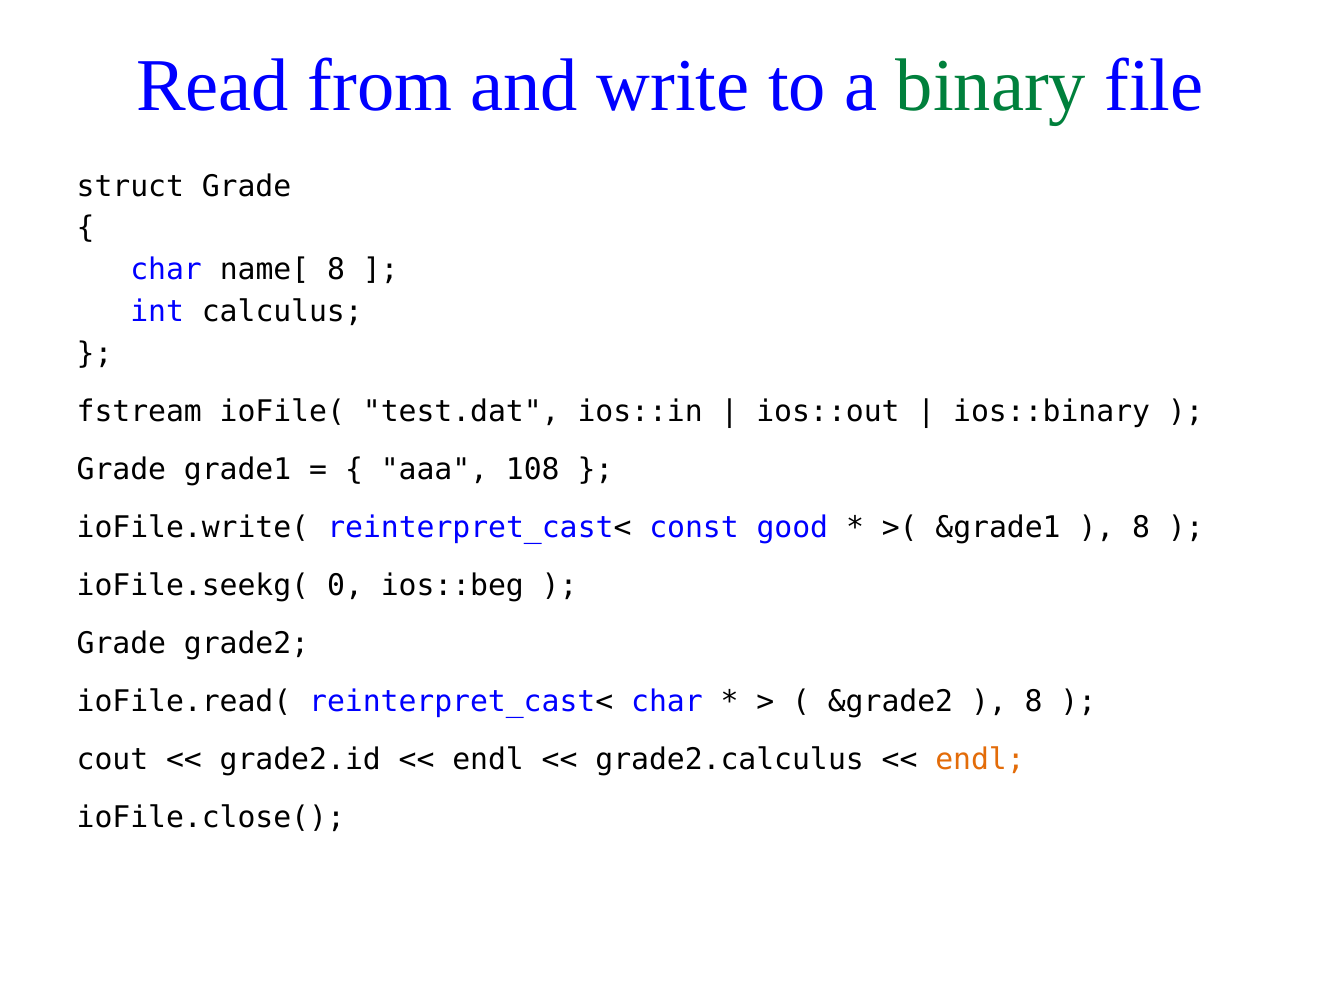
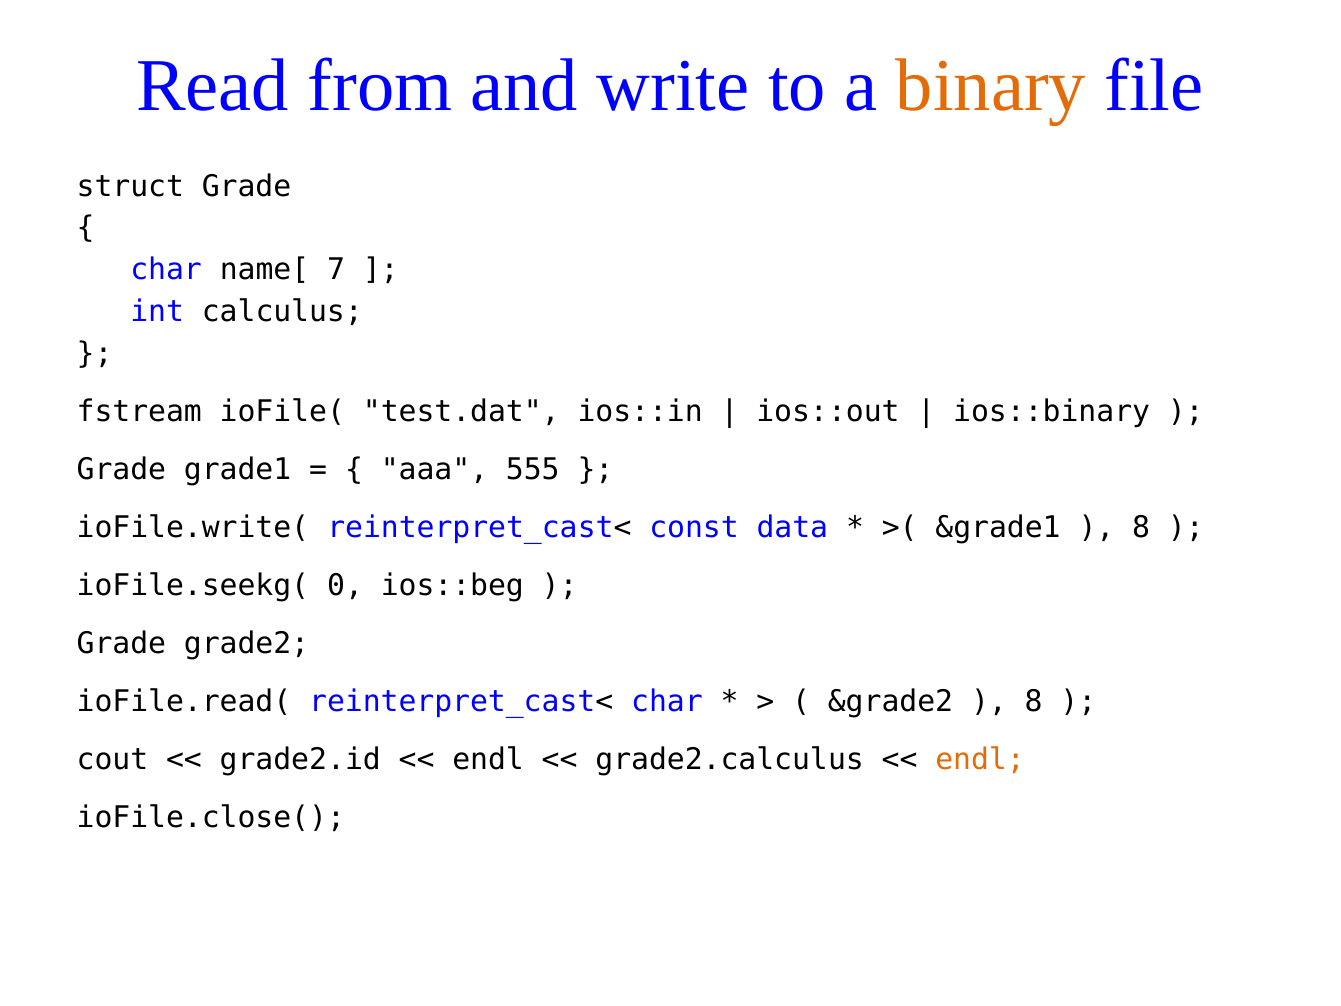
binary colour: green -> orange (991, 86)
name[ 8: 8 -> 7 (336, 270)
108: 108 -> 555 (533, 469)
good: good -> data (792, 527)
